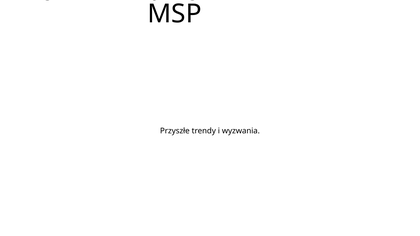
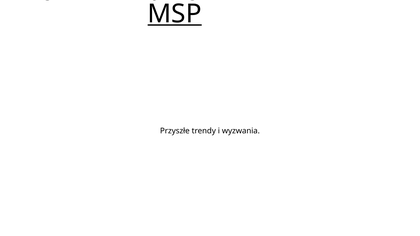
MSP underline: none -> present (175, 14)
